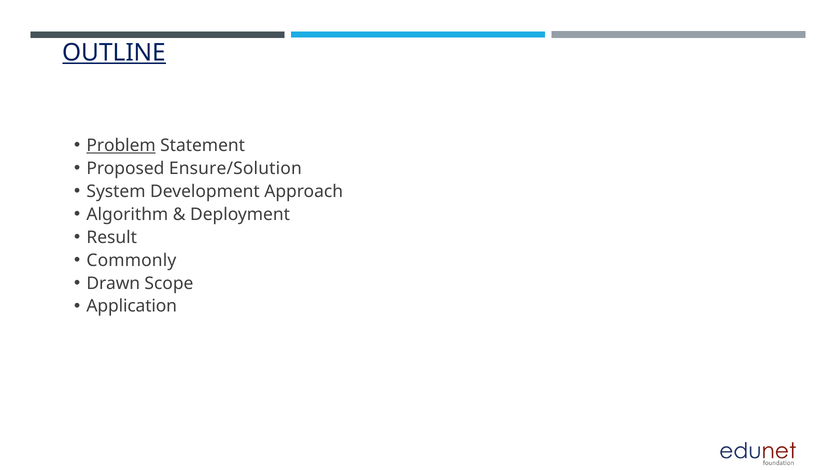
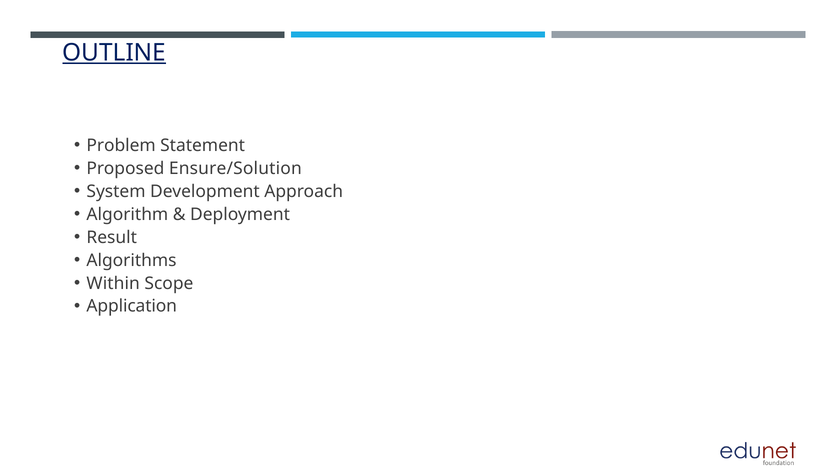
Problem underline: present -> none (121, 145)
Commonly: Commonly -> Algorithms (131, 260)
Drawn: Drawn -> Within (113, 283)
